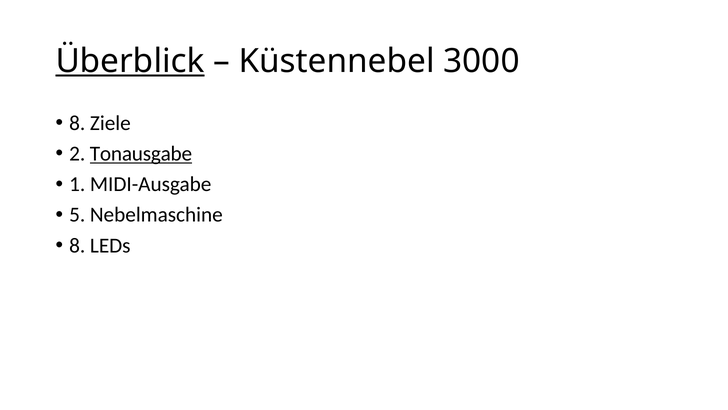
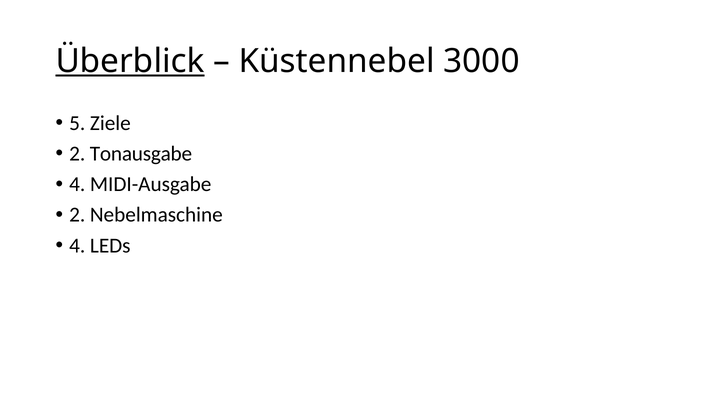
8: 8 -> 5 (77, 123)
Tonausgabe underline: present -> none (141, 154)
1: 1 -> 4 (77, 184)
5: 5 -> 2 (77, 215)
8: 8 -> 4 (77, 245)
